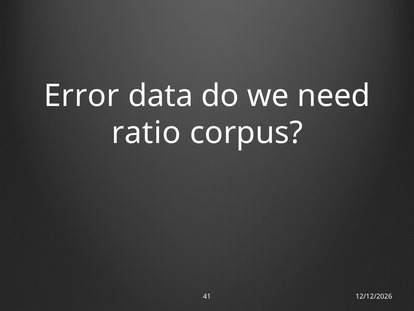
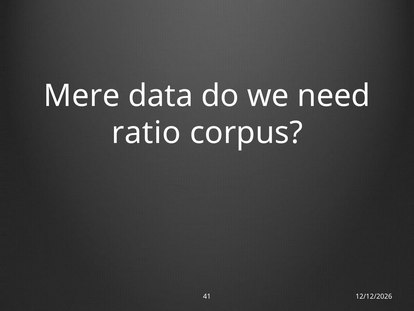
Error: Error -> Mere (82, 96)
